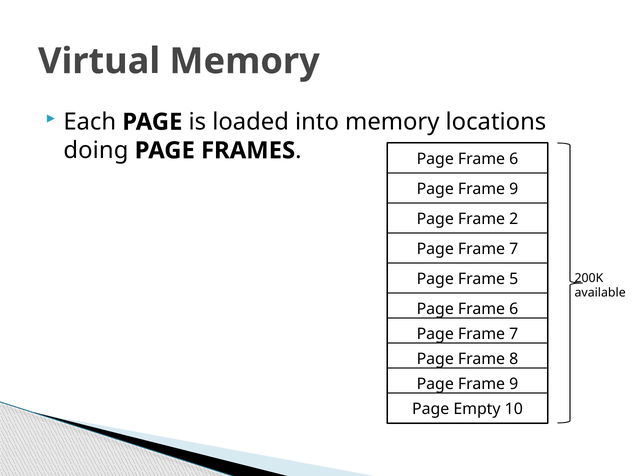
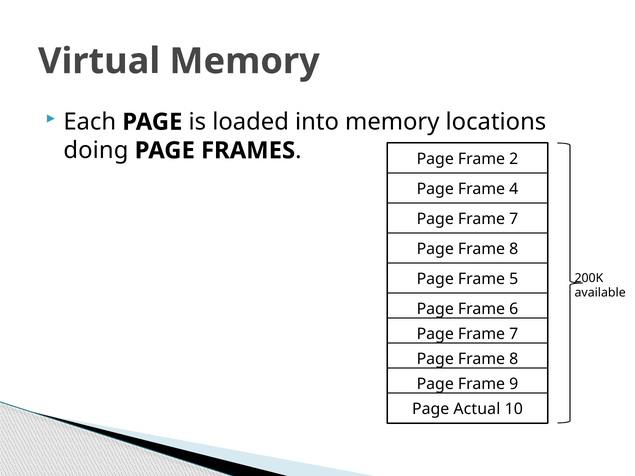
6: 6 -> 2 (514, 159)
9: 9 -> 4 (514, 189)
2: 2 -> 7 (514, 219)
7: 7 -> 8 (514, 249)
Empty: Empty -> Actual (477, 409)
